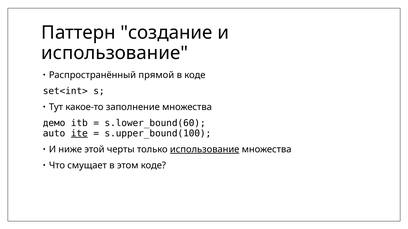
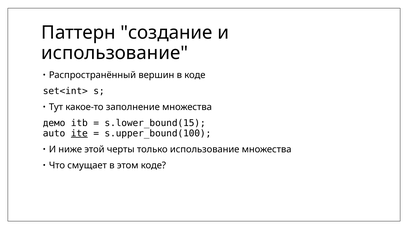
прямой: прямой -> вершин (156, 75)
s.lower_bound(60: s.lower_bound(60 -> s.lower_bound(15 (155, 124)
использование underline: present -> none (205, 150)
